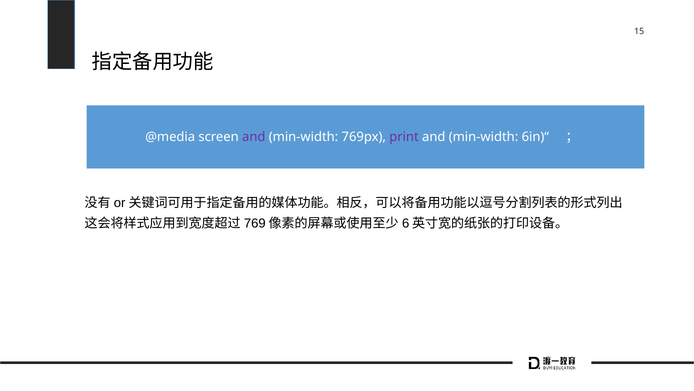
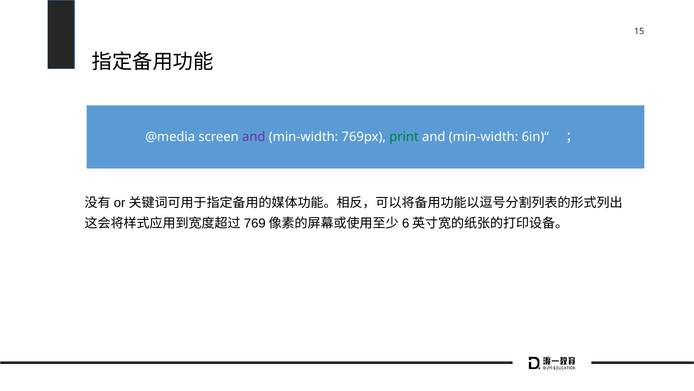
print colour: purple -> green (404, 137)
